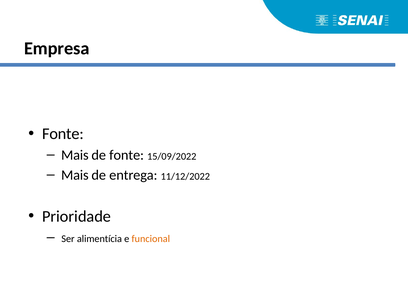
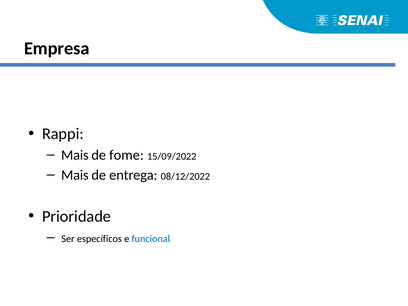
Fonte: Fonte -> Rappi (63, 134)
de fonte: fonte -> fome (127, 155)
11/12/2022: 11/12/2022 -> 08/12/2022 (185, 176)
alimentícia: alimentícia -> específicos (99, 239)
funcional colour: orange -> blue (151, 239)
